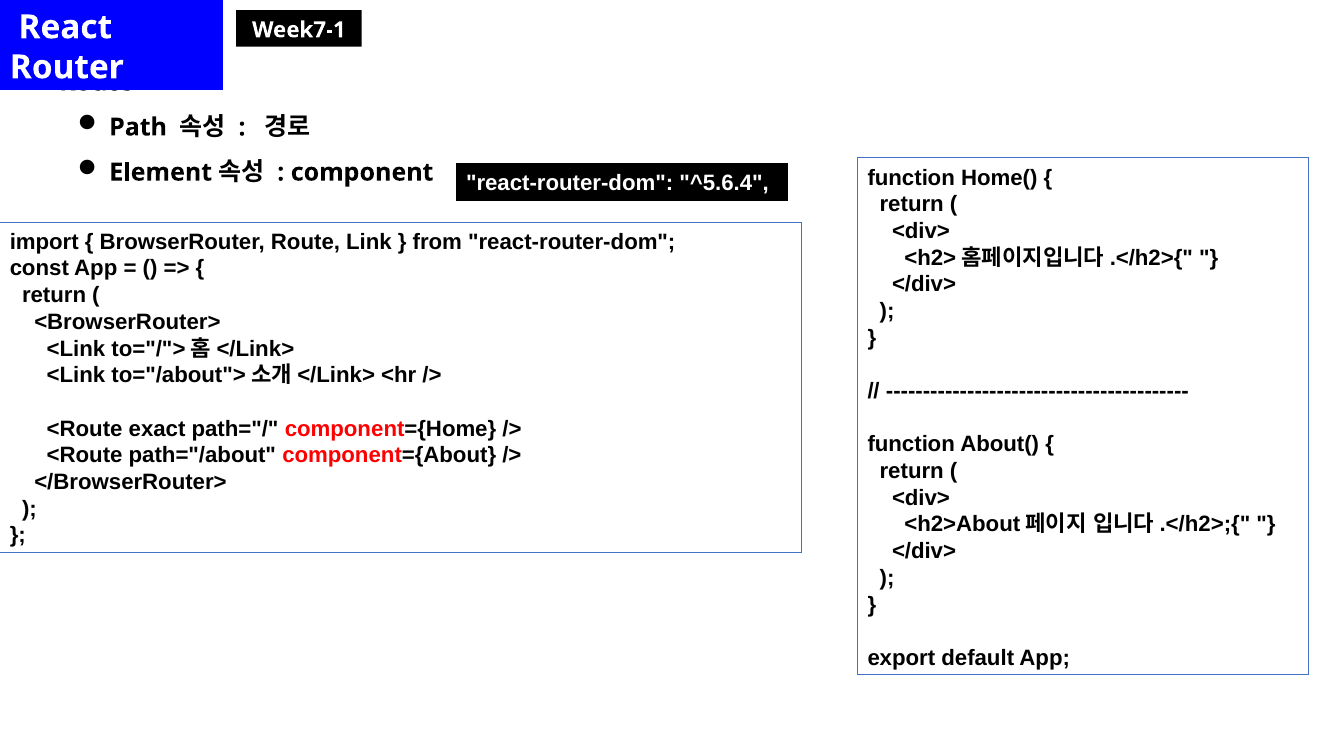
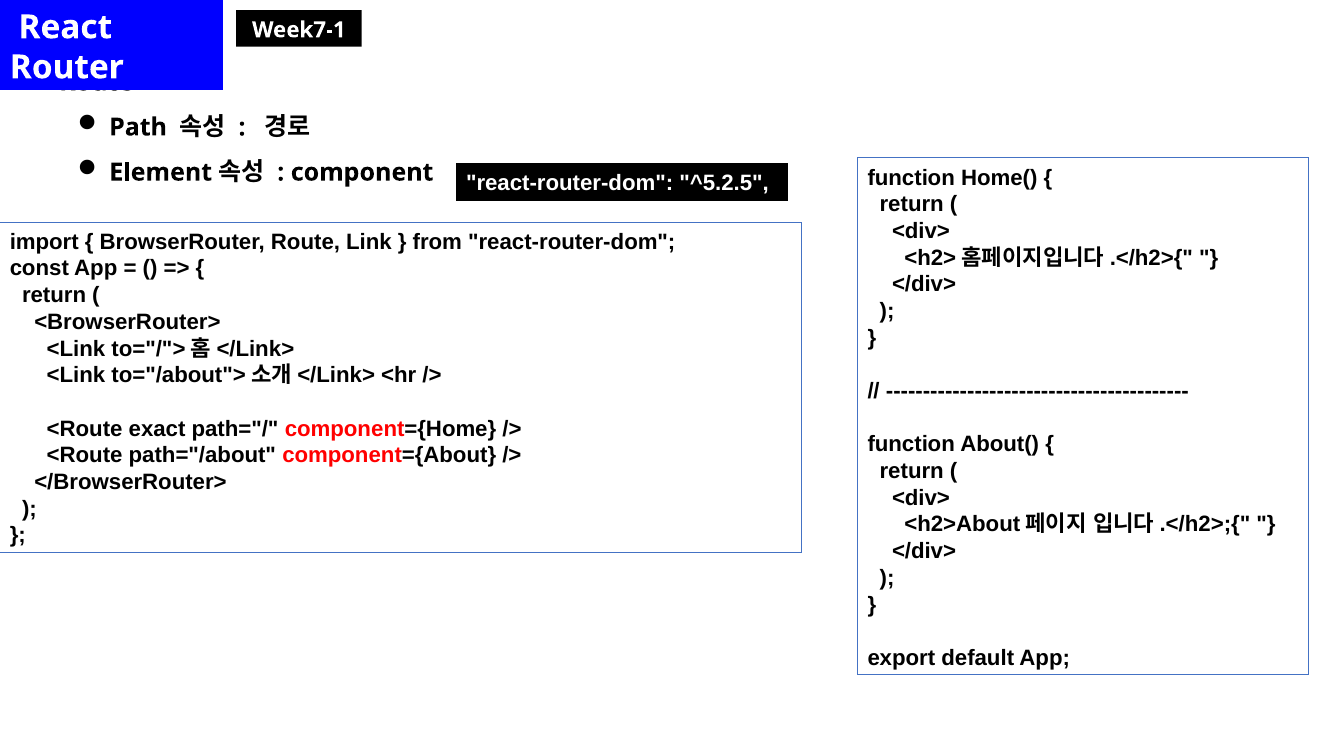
^5.6.4: ^5.6.4 -> ^5.2.5 (724, 183)
